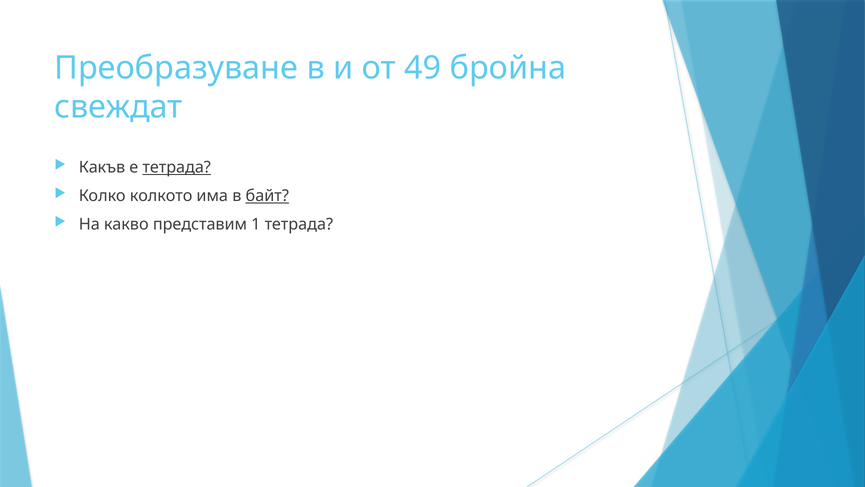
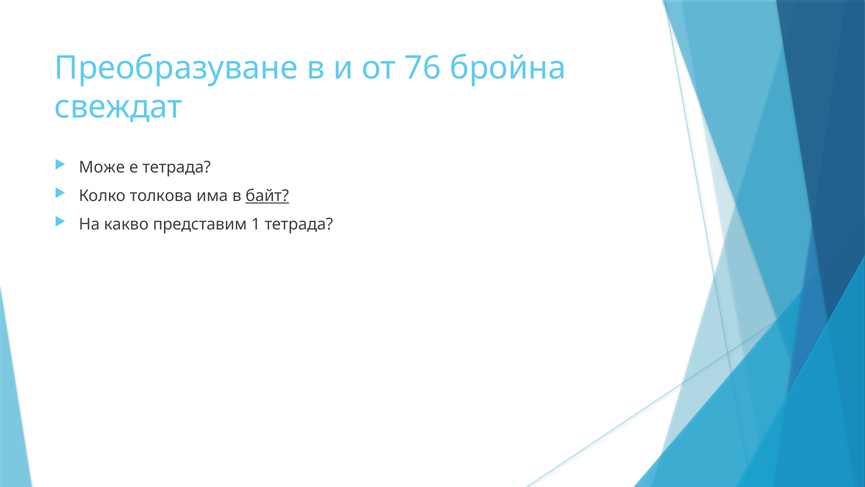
49: 49 -> 76 (423, 68)
Какъв: Какъв -> Може (102, 167)
тетрада underline: present -> none (177, 167)
колкото: колкото -> толкова (161, 196)
